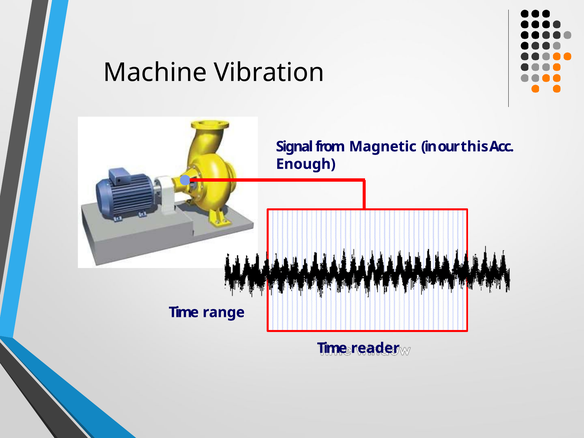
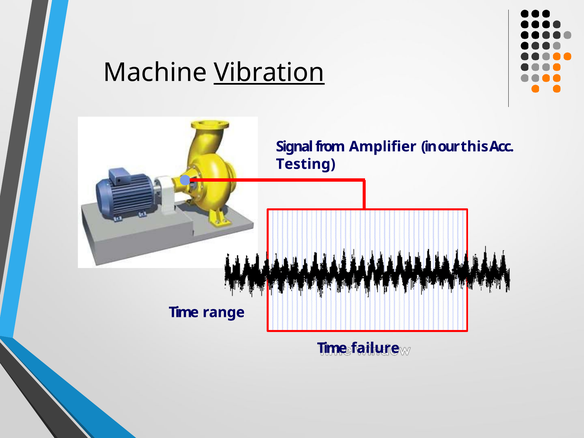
Vibration underline: none -> present (269, 73)
Magnetic: Magnetic -> Amplifier (383, 147)
Enough: Enough -> Testing (306, 164)
reader: reader -> failure (375, 348)
